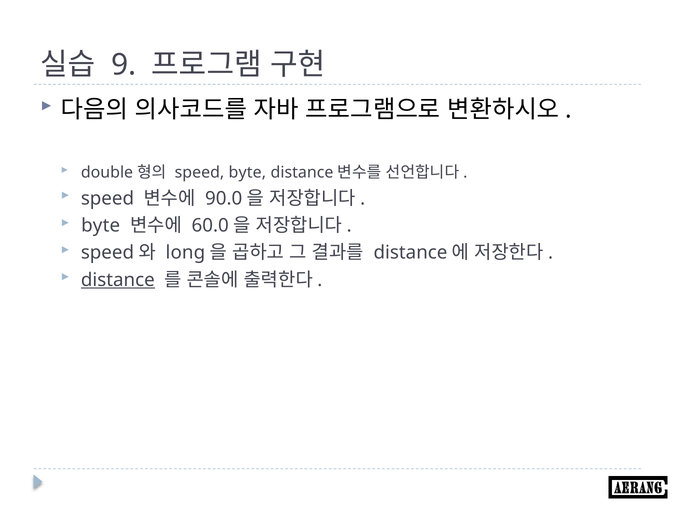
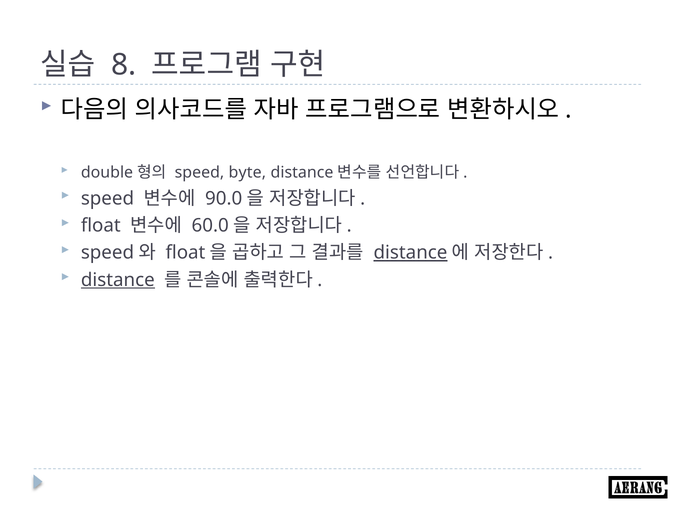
9: 9 -> 8 (124, 65)
byte: byte -> float (101, 226)
long: long -> float (185, 253)
distance underline: none -> present (411, 253)
